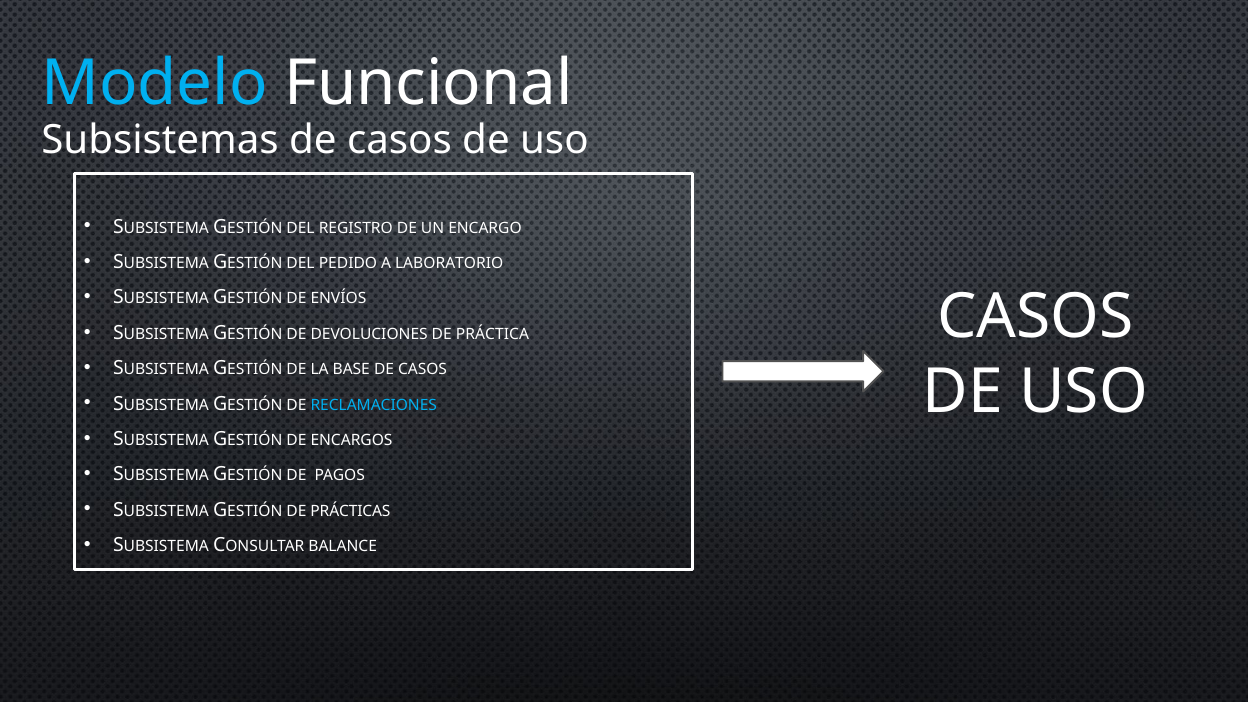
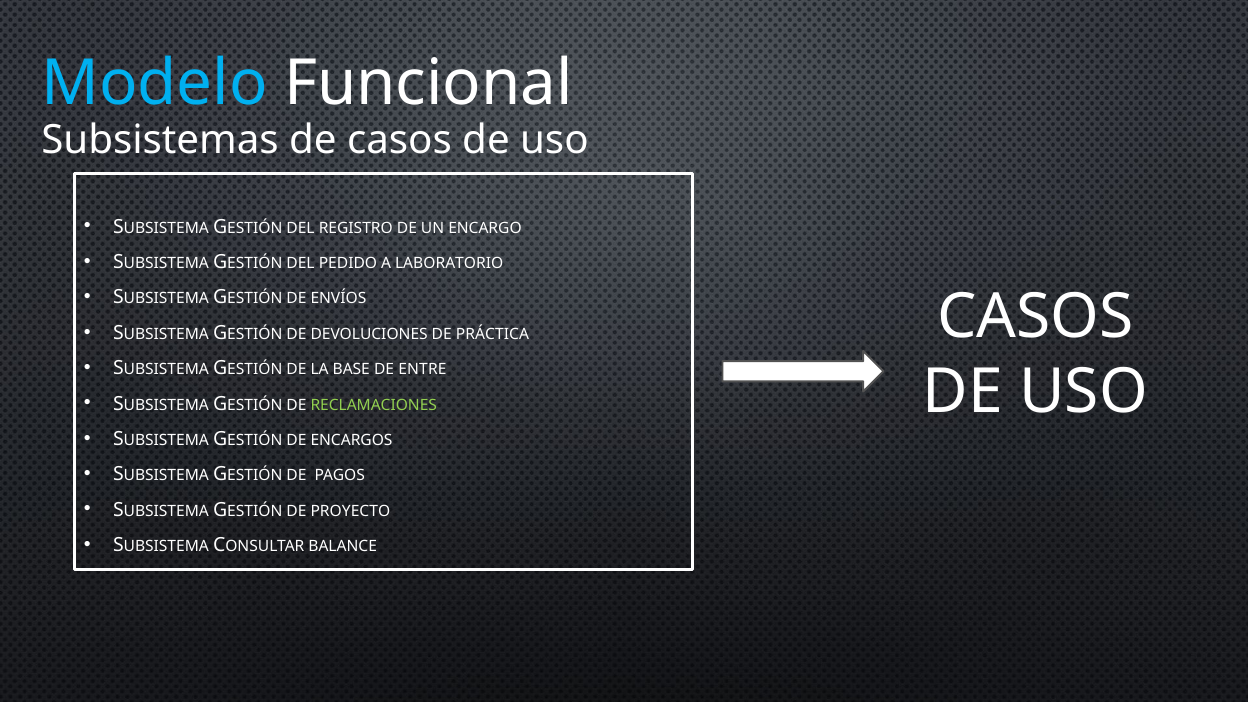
BASE DE CASOS: CASOS -> ENTRE (422, 370)
RECLAMACIONES colour: light blue -> light green (374, 405)
PRÁCTICAS: PRÁCTICAS -> PROYECTO (350, 511)
